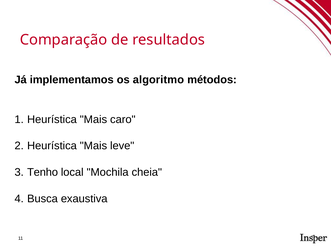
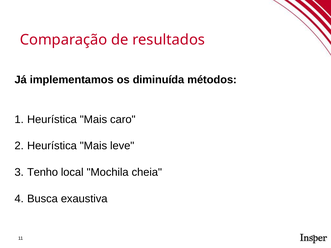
algoritmo: algoritmo -> diminuída (159, 80)
